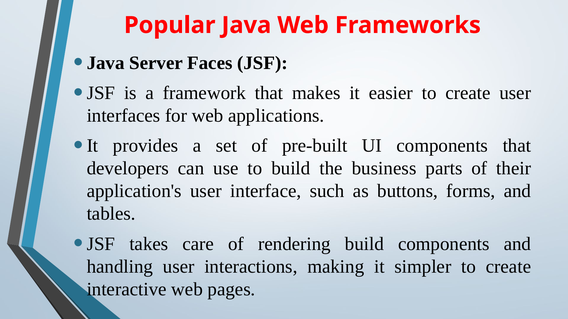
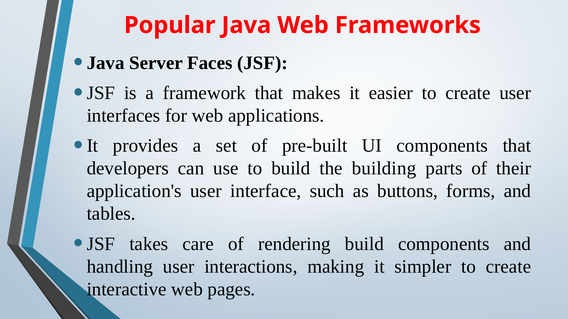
business: business -> building (384, 169)
